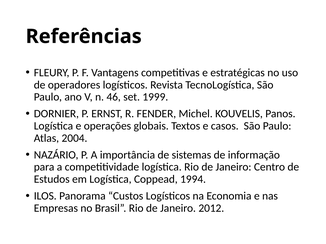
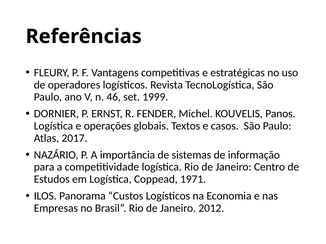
2004: 2004 -> 2017 (74, 138)
1994: 1994 -> 1971 (193, 180)
